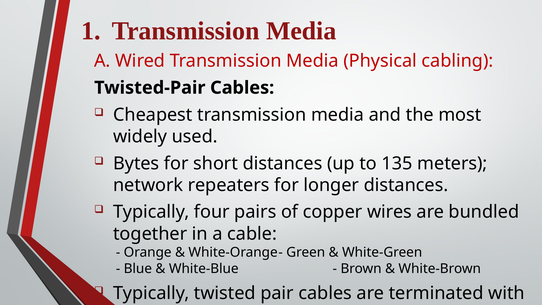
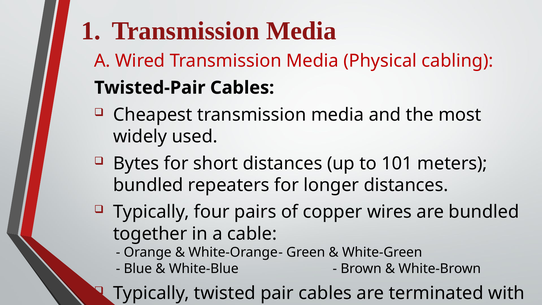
135: 135 -> 101 (397, 163)
network: network -> bundled (148, 185)
